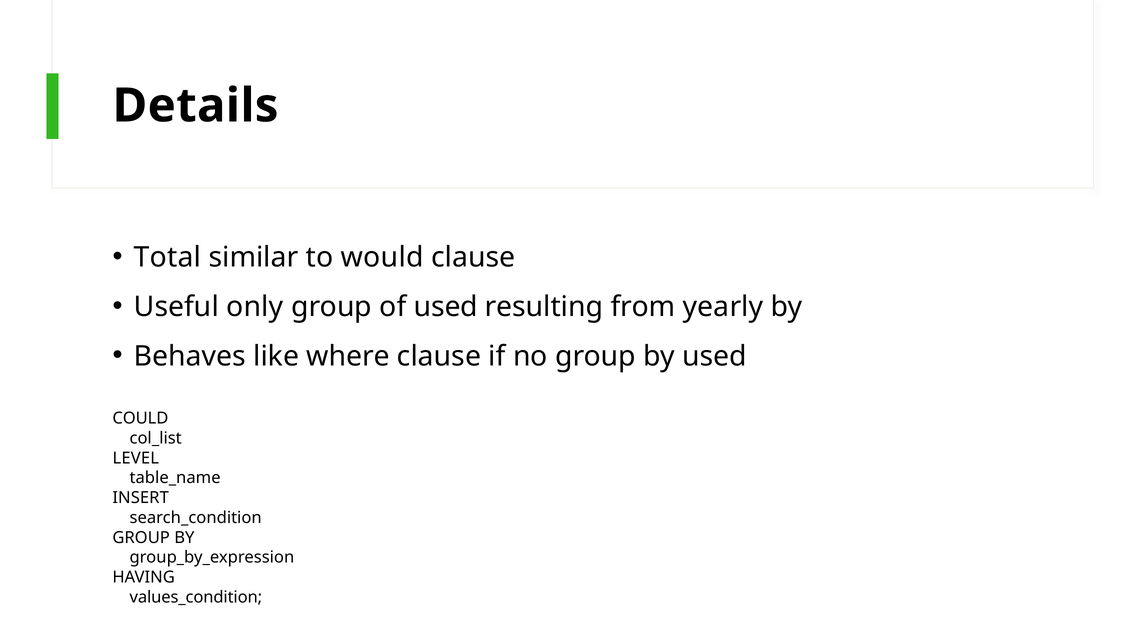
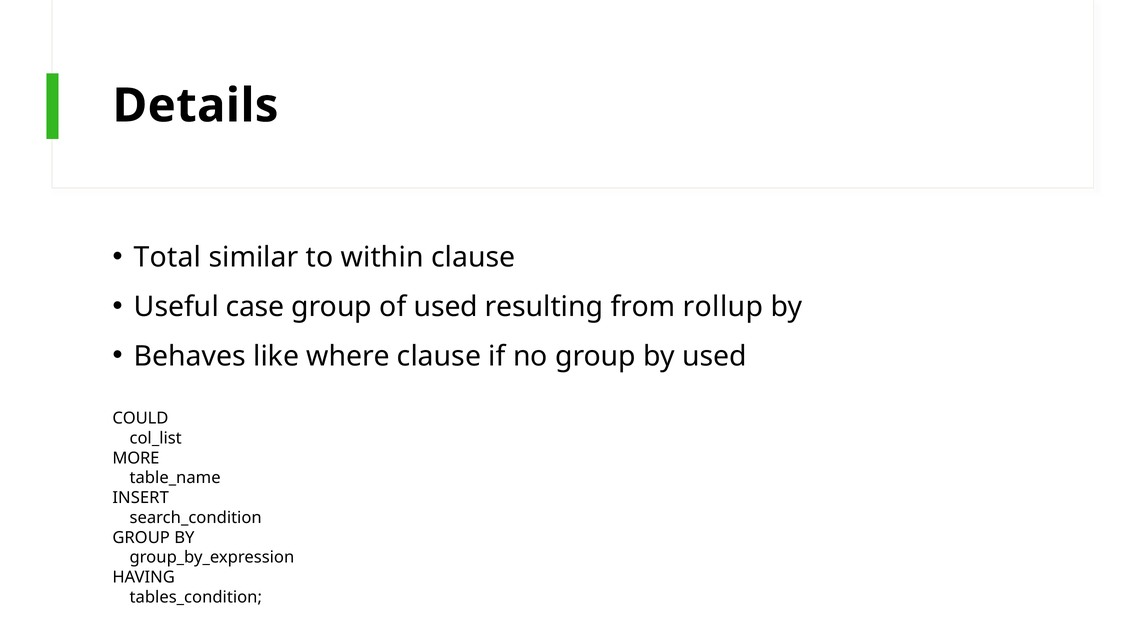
would: would -> within (382, 258)
only: only -> case (255, 307)
yearly: yearly -> rollup (723, 307)
LEVEL: LEVEL -> MORE (136, 458)
values_condition: values_condition -> tables_condition (196, 598)
